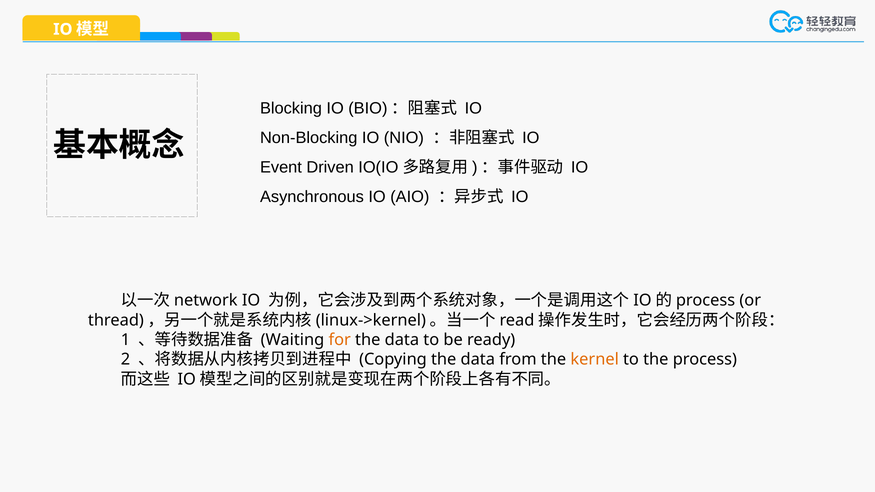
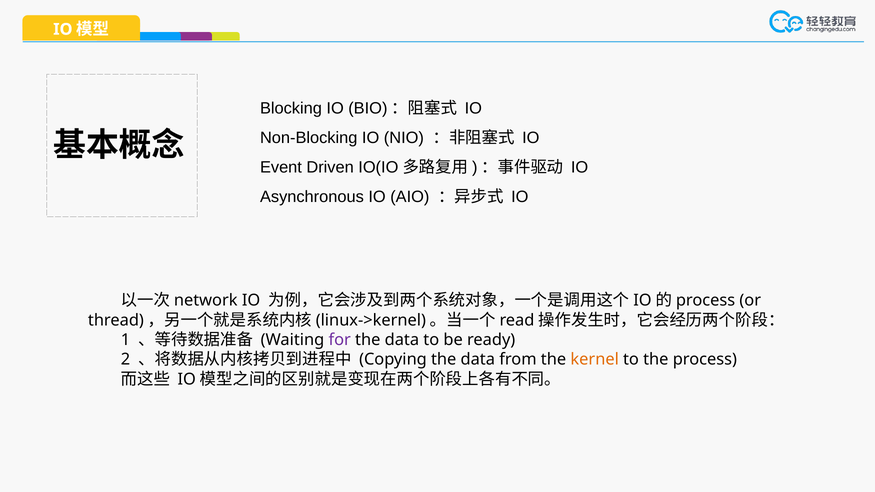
for colour: orange -> purple (340, 340)
